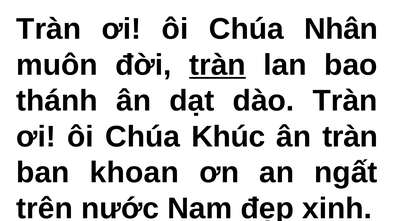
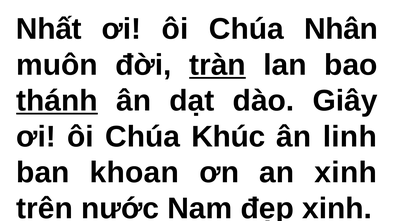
Tràn: Tràn -> Nhất (49, 29)
thánh underline: none -> present (57, 101)
dào Tràn: Tràn -> Giây (345, 101)
ân tràn: tràn -> linh (350, 137)
an ngất: ngất -> xinh (346, 173)
